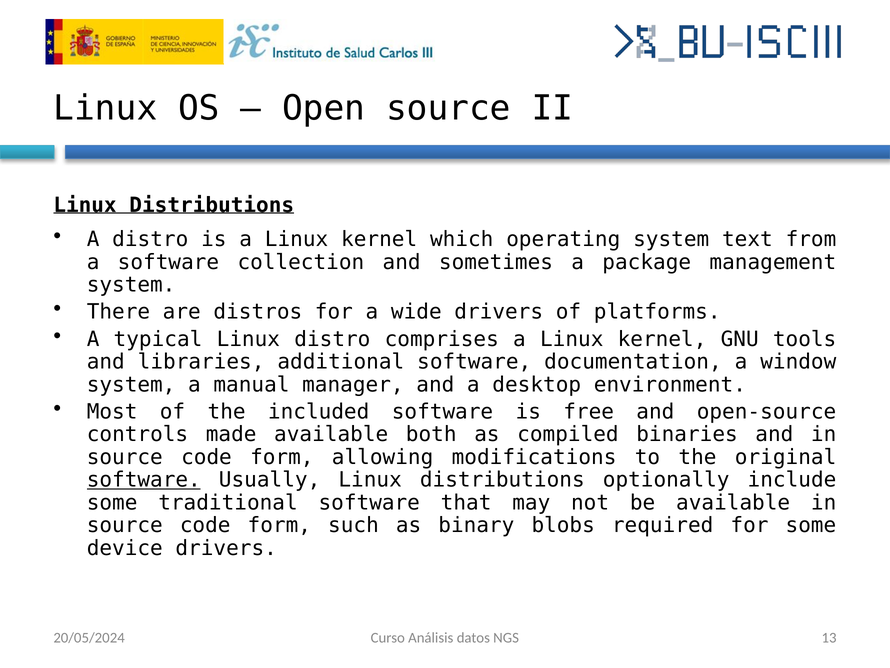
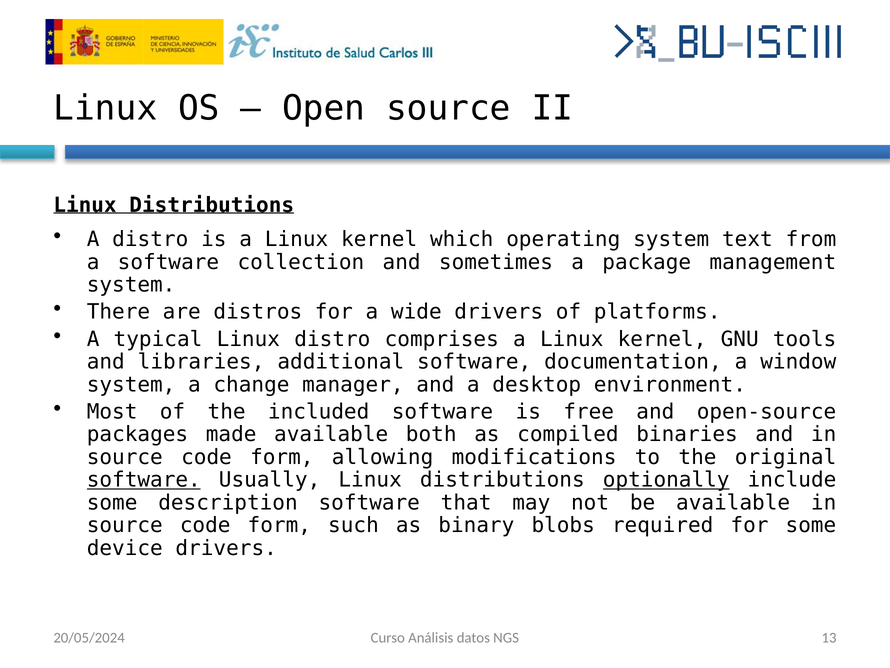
manual: manual -> change (251, 384)
controls: controls -> packages (137, 434)
optionally underline: none -> present (666, 480)
traditional: traditional -> description (228, 502)
